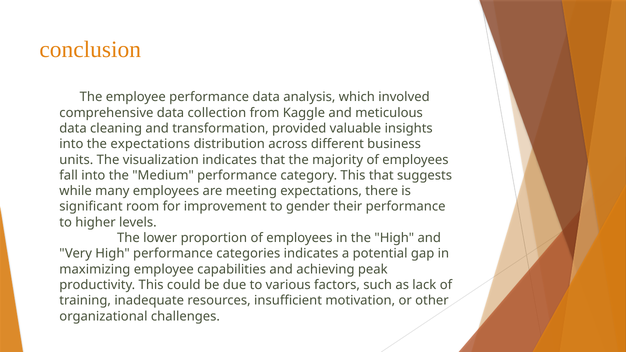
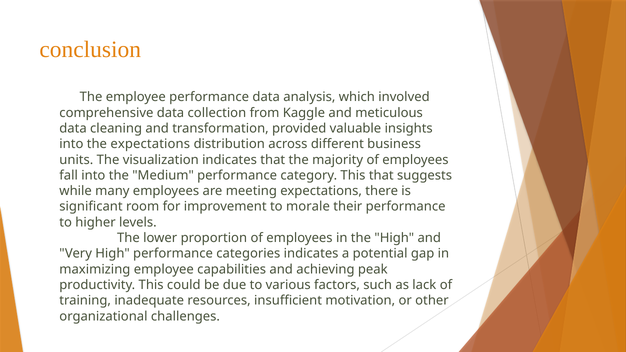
gender: gender -> morale (308, 207)
